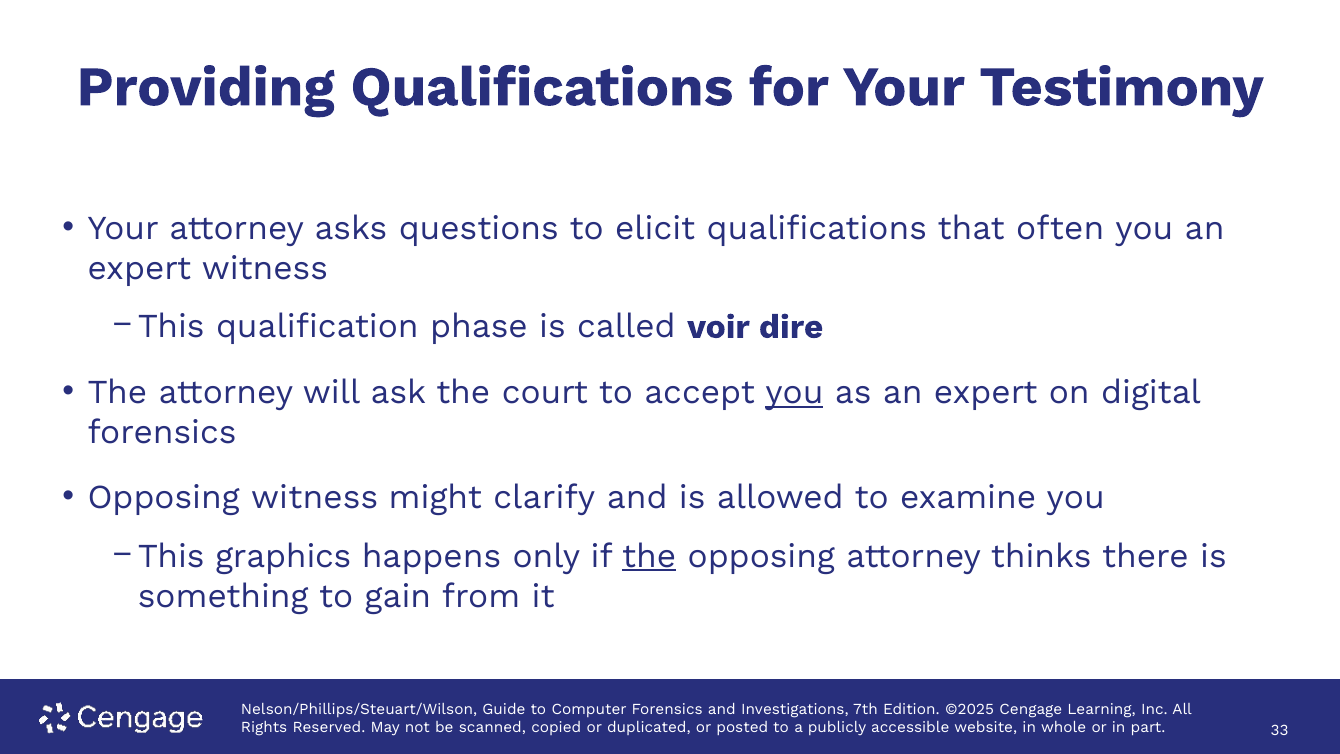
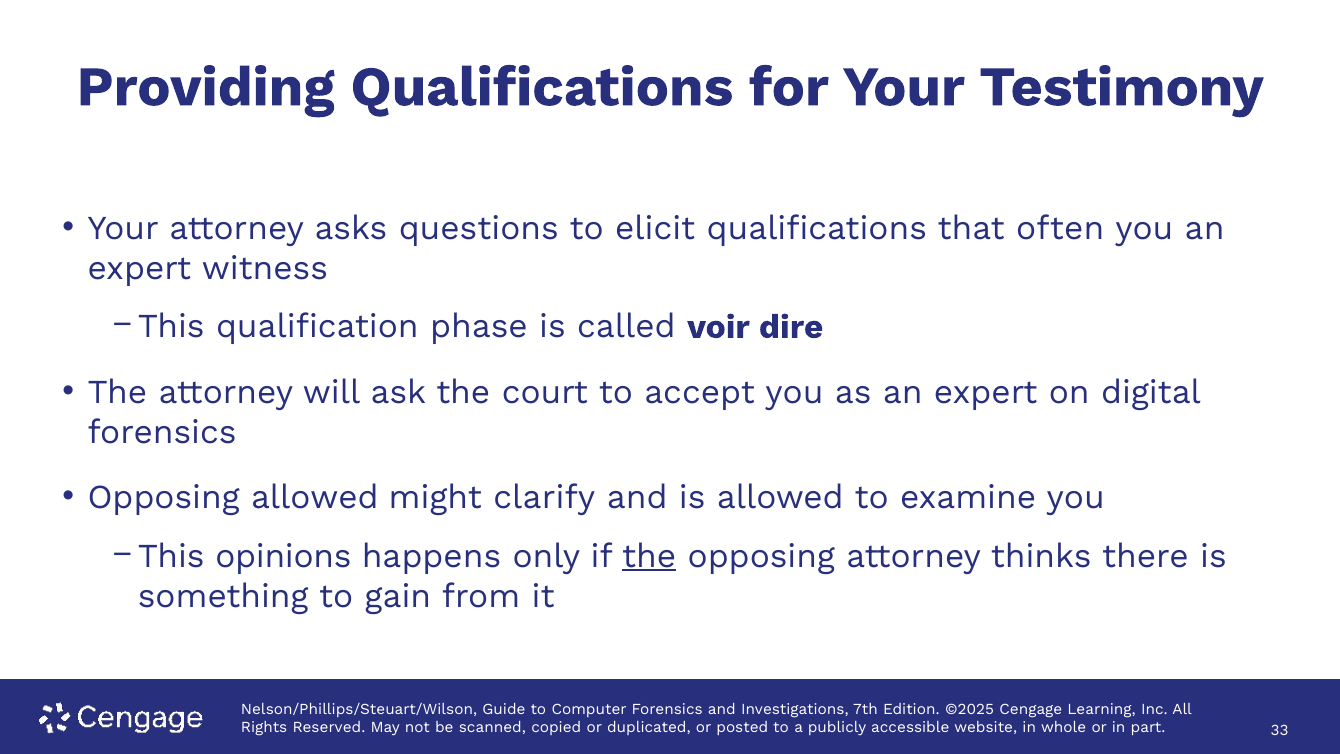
you underline: present -> none (794, 392)
Opposing witness: witness -> allowed (315, 497)
graphics: graphics -> opinions (283, 556)
